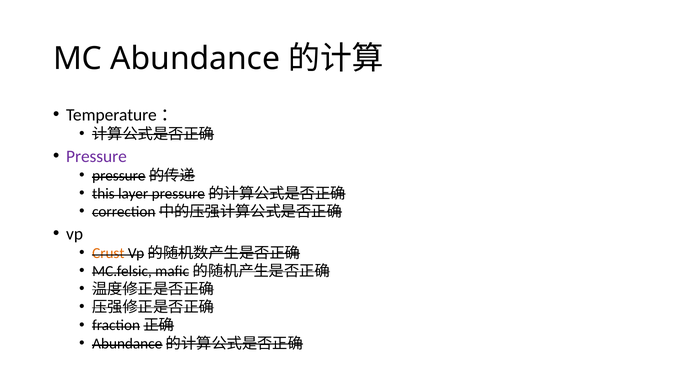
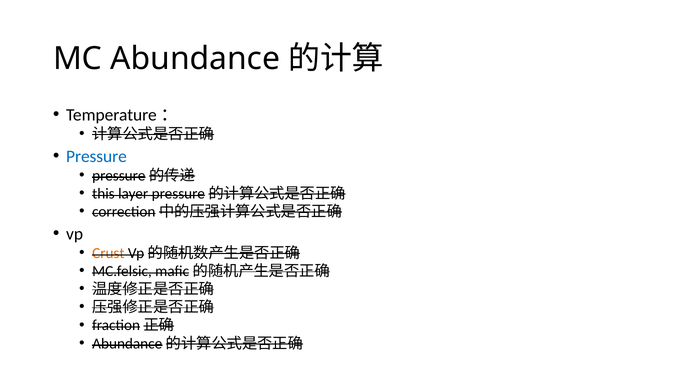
Pressure colour: purple -> blue (96, 156)
